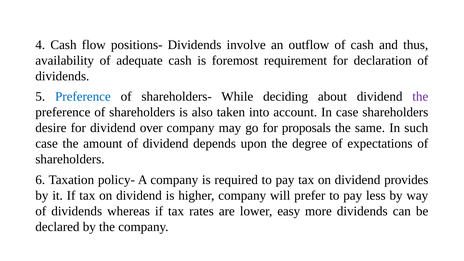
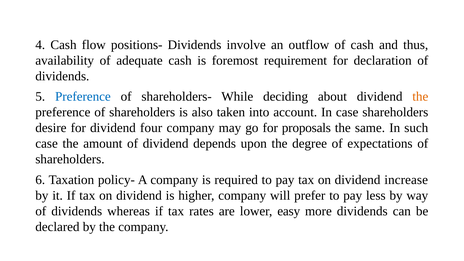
the colour: purple -> orange (420, 97)
over: over -> four (151, 128)
provides: provides -> increase (406, 180)
